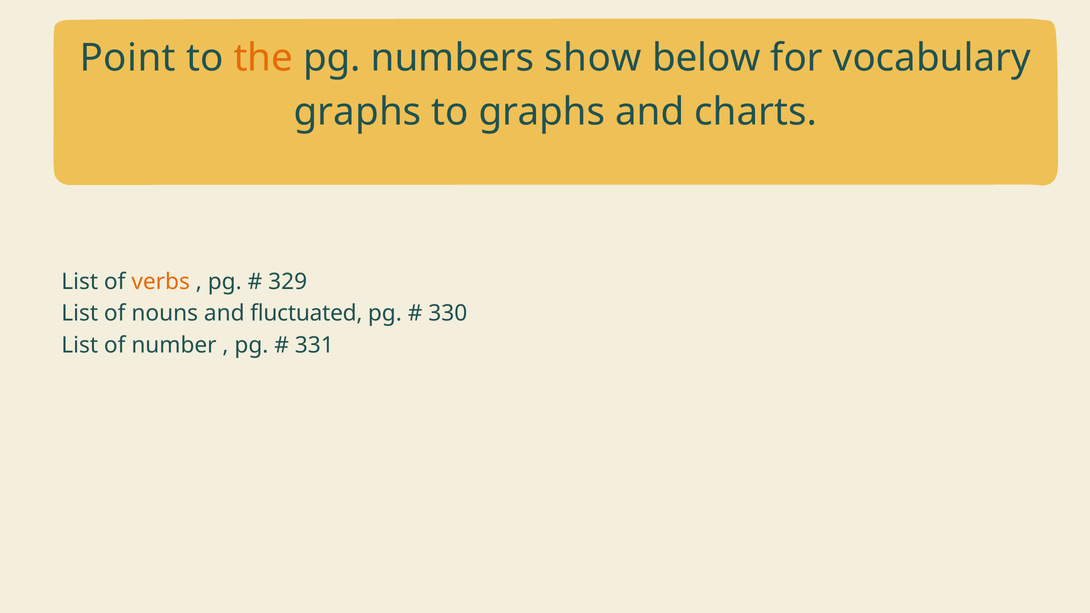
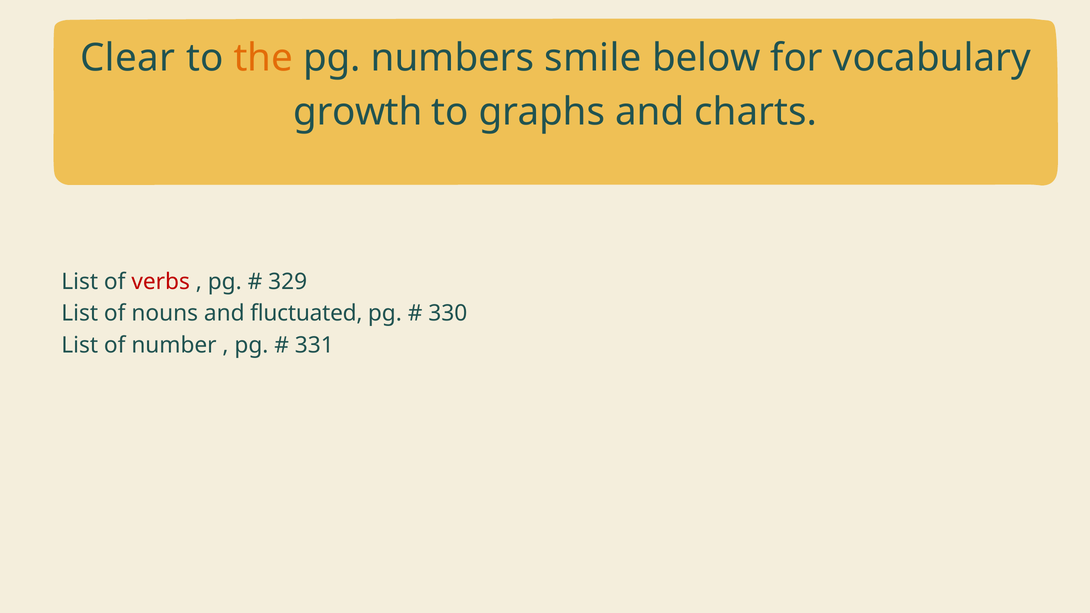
Point: Point -> Clear (128, 58)
show: show -> smile (593, 58)
graphs: graphs -> growth (358, 112)
verbs colour: orange -> red (161, 282)
